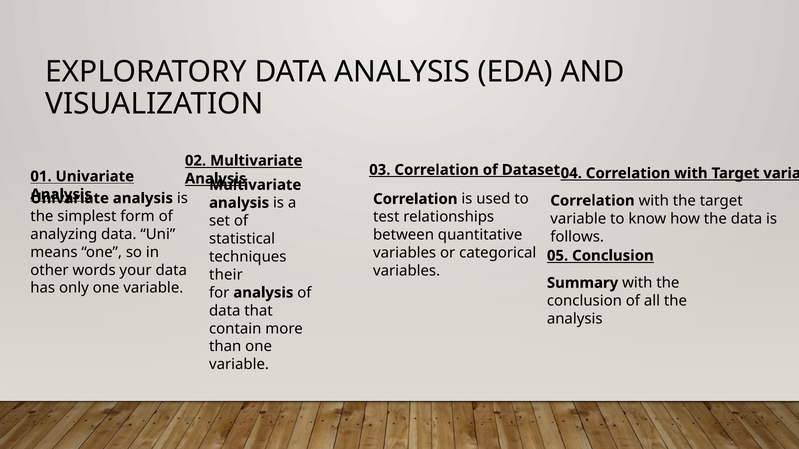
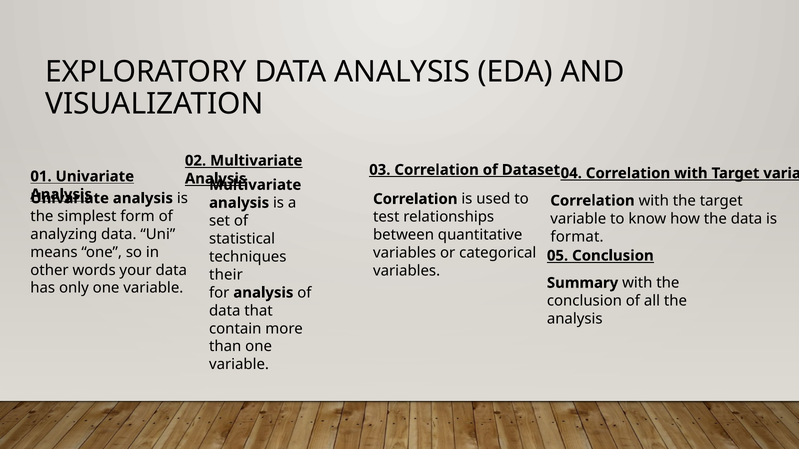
follows: follows -> format (577, 237)
